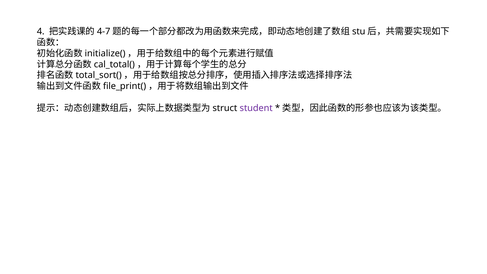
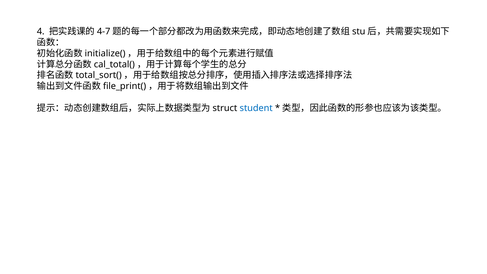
student colour: purple -> blue (256, 108)
